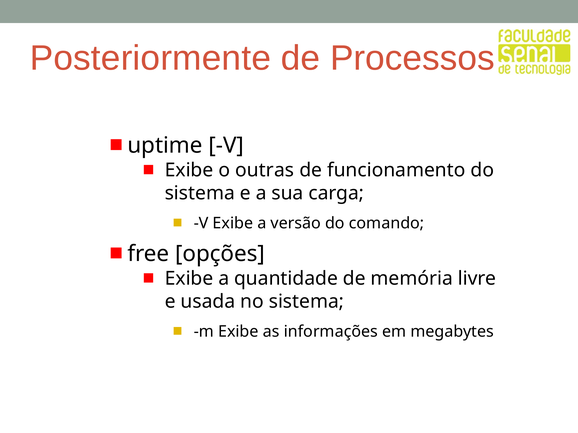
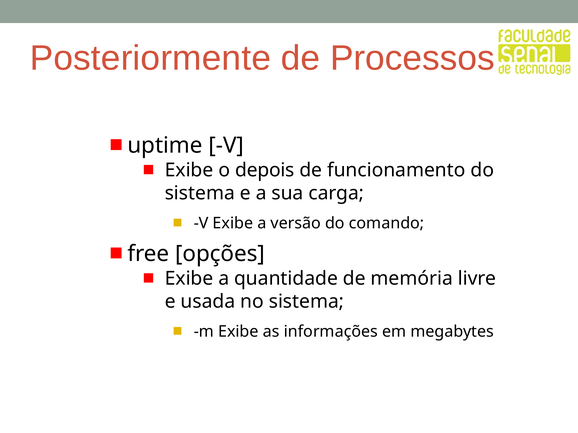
outras: outras -> depois (265, 170)
